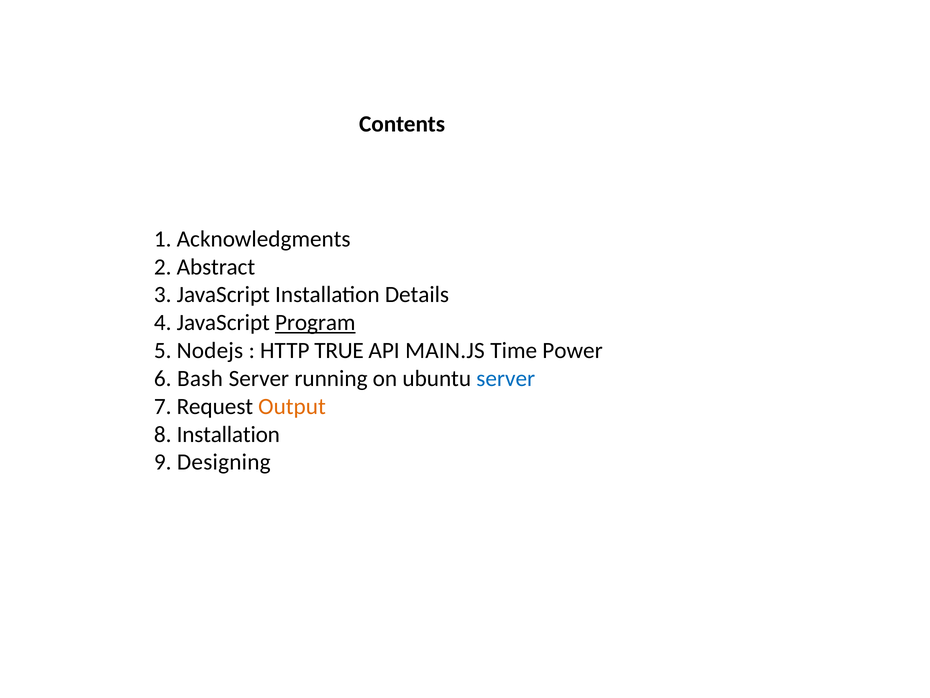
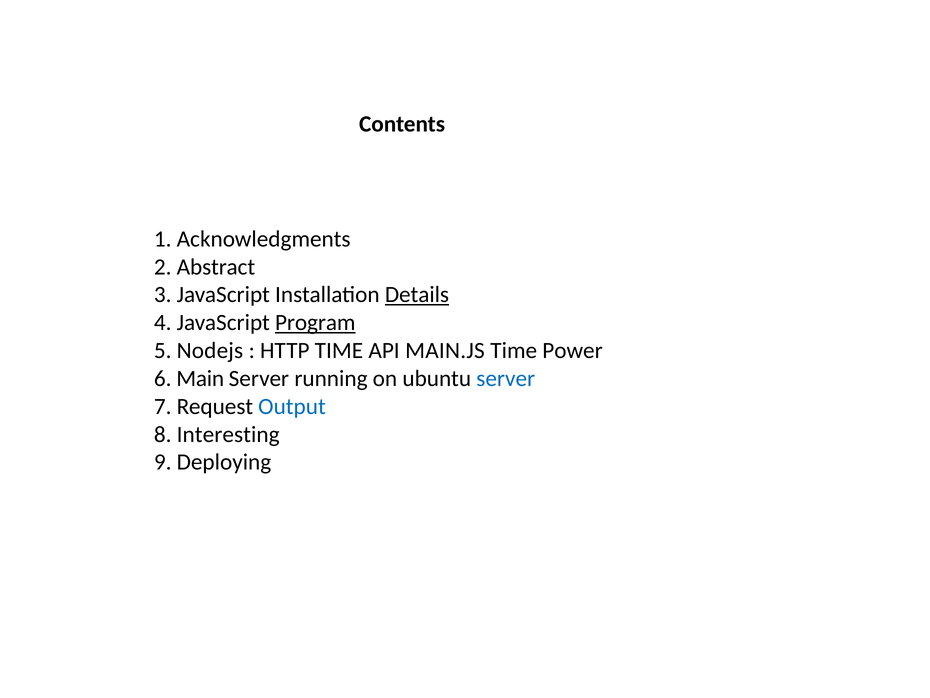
Details underline: none -> present (417, 295)
HTTP TRUE: TRUE -> TIME (339, 350)
Bash: Bash -> Main (200, 378)
Output colour: orange -> blue (292, 406)
8 Installation: Installation -> Interesting (228, 434)
Designing: Designing -> Deploying (224, 462)
